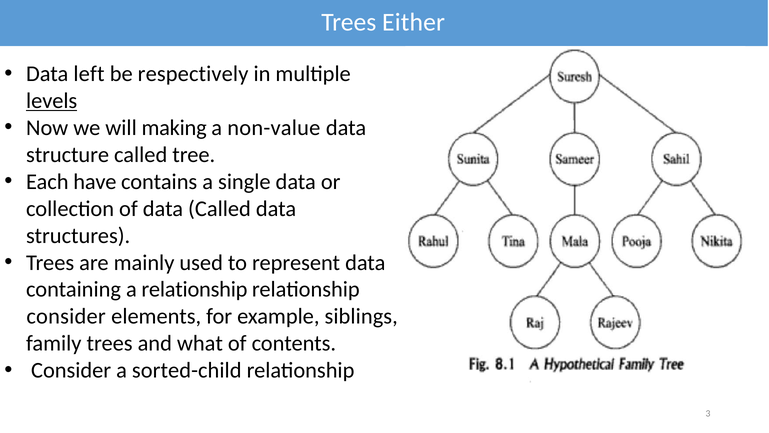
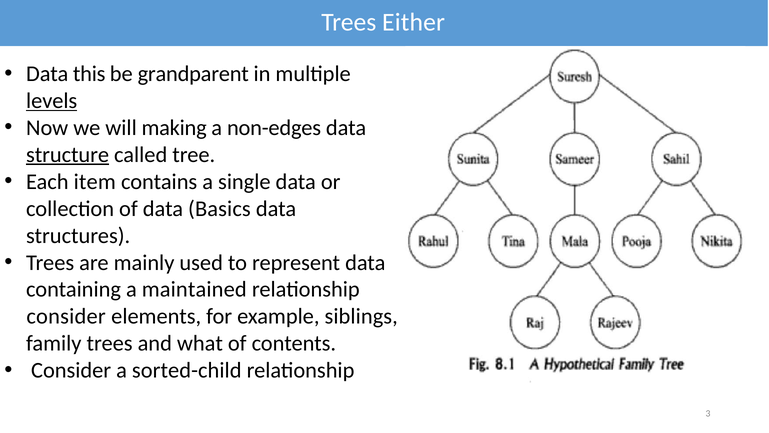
left: left -> this (89, 74)
respectively: respectively -> grandparent (193, 74)
non-value: non-value -> non-edges (274, 128)
structure underline: none -> present (68, 155)
have: have -> item (95, 182)
data Called: Called -> Basics (219, 208)
a relationship: relationship -> maintained (194, 289)
